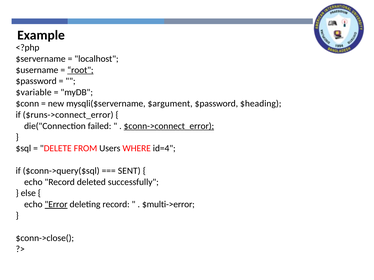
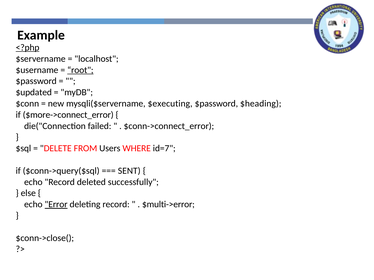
<?php underline: none -> present (28, 48)
$variable: $variable -> $updated (34, 93)
$argument: $argument -> $executing (170, 104)
$runs->connect_error: $runs->connect_error -> $more->connect_error (68, 115)
$conn->connect_error underline: present -> none (169, 126)
id=4: id=4 -> id=7 (164, 149)
